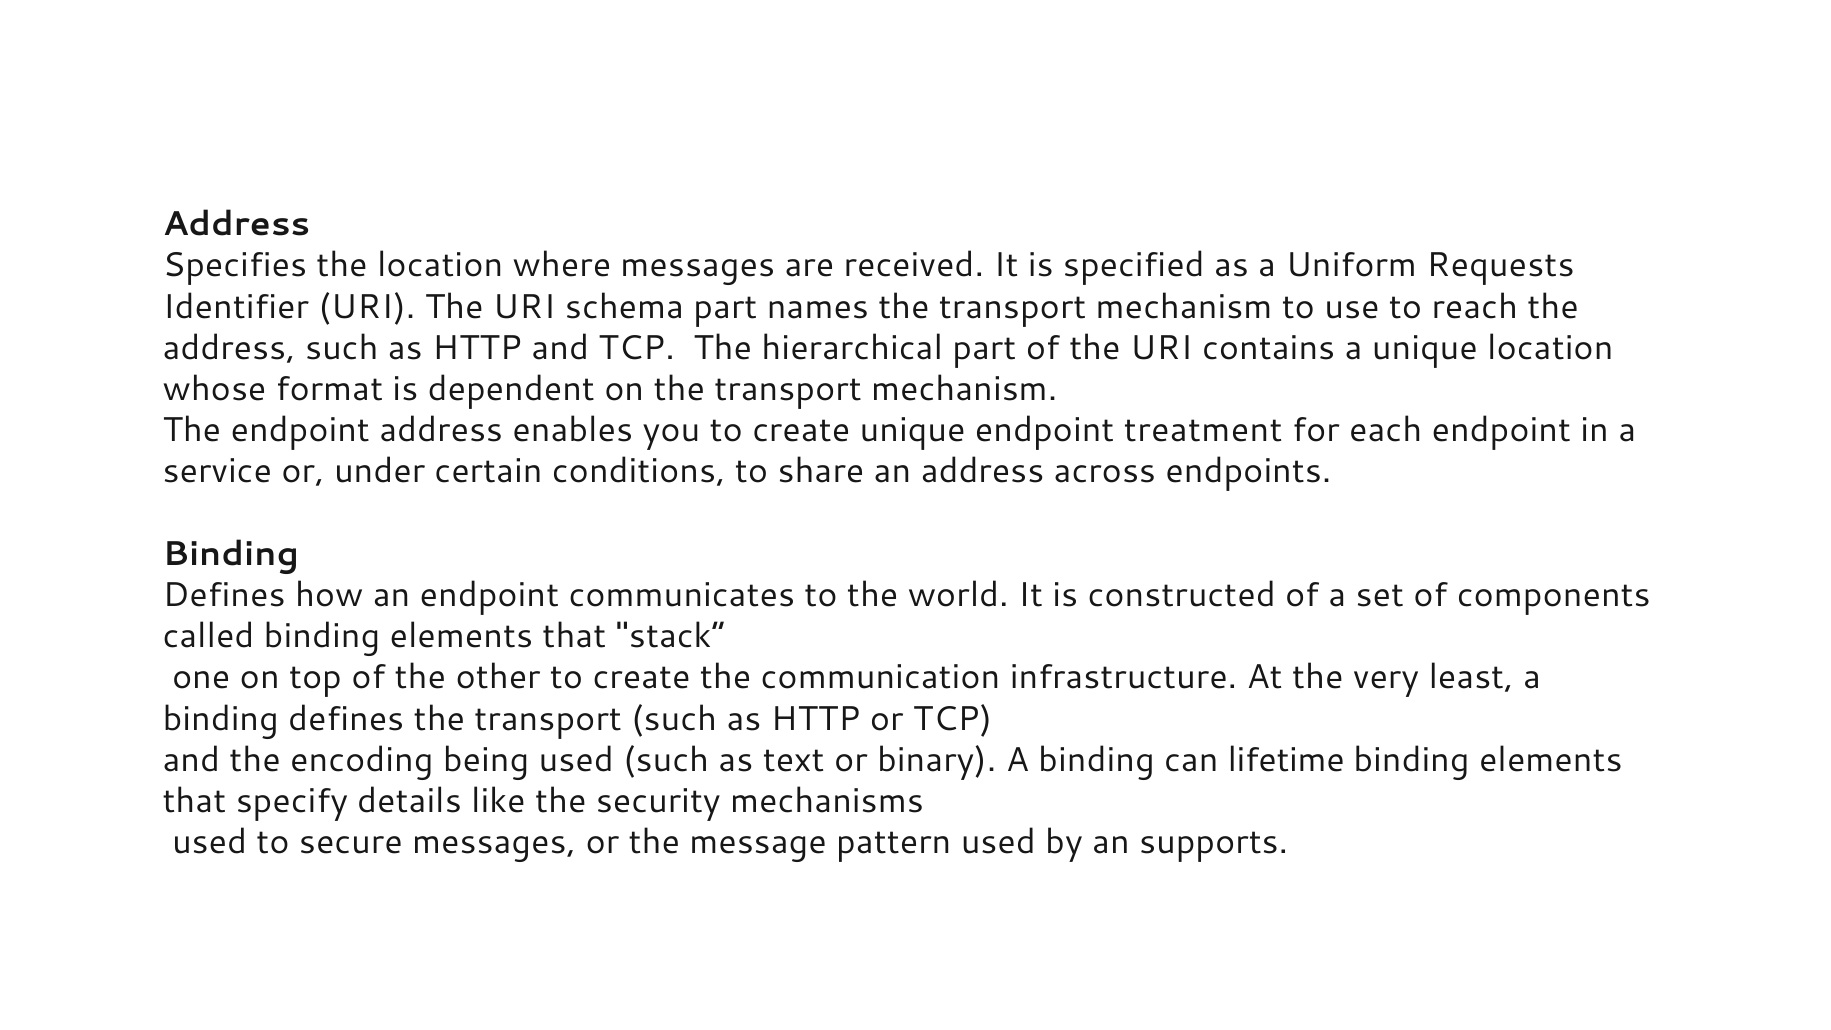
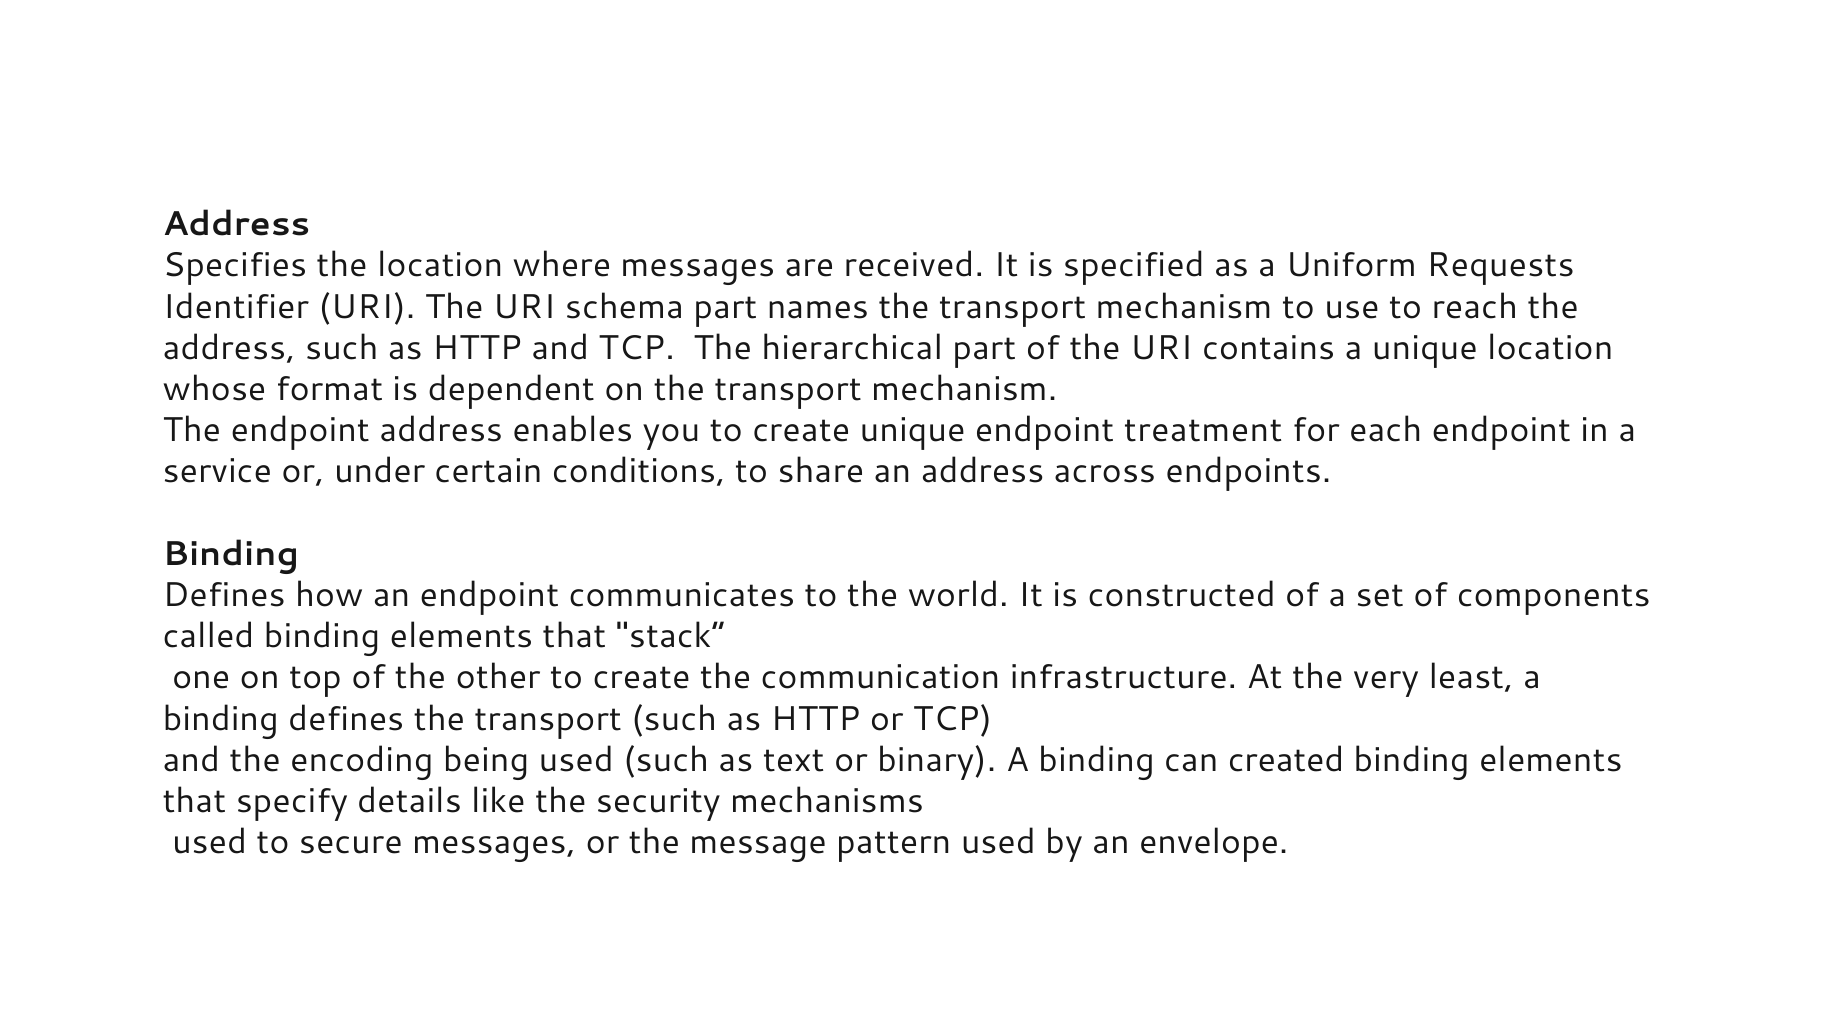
lifetime: lifetime -> created (1286, 760)
supports: supports -> envelope (1214, 842)
